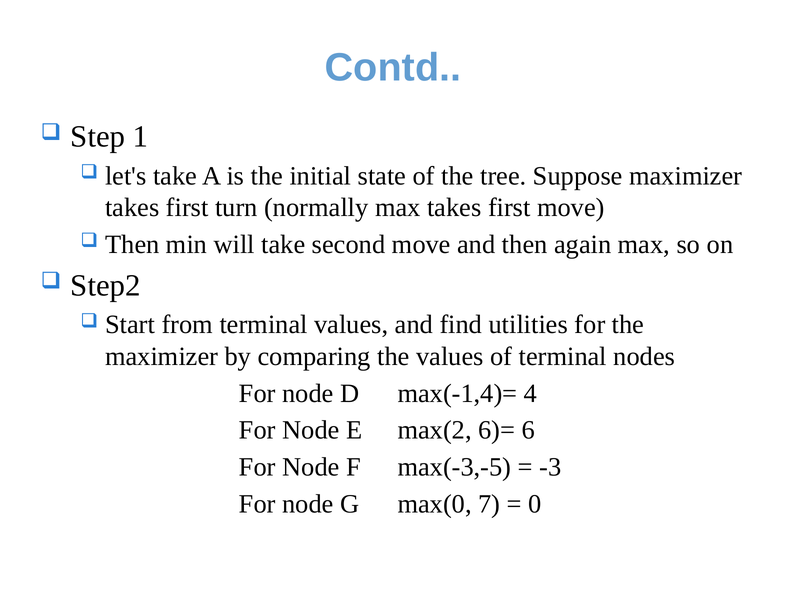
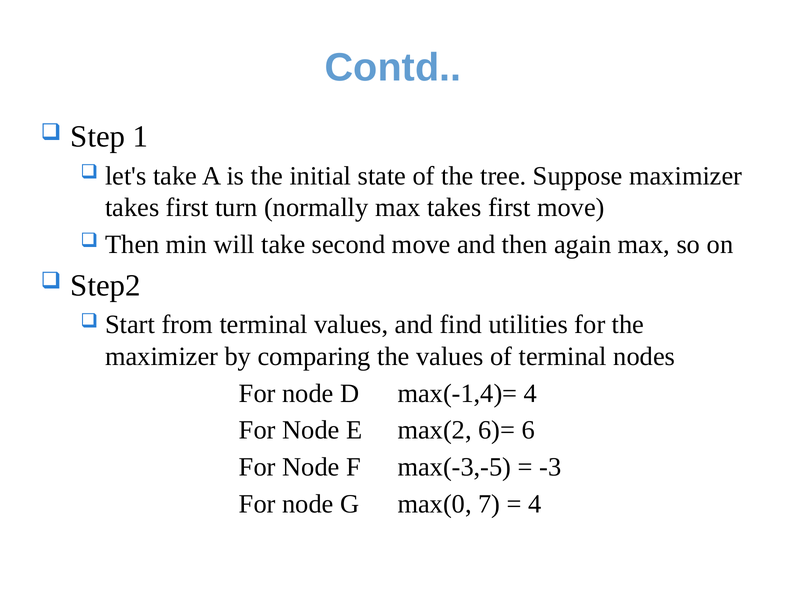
0: 0 -> 4 (535, 505)
